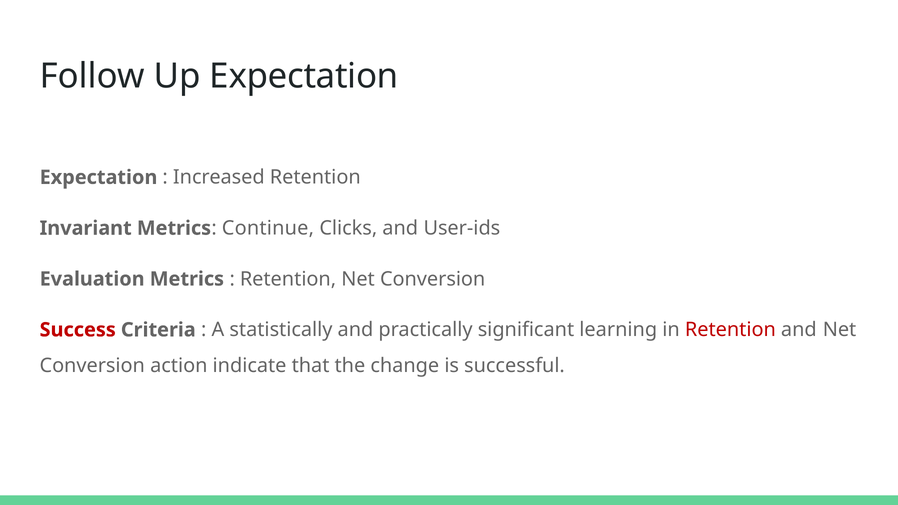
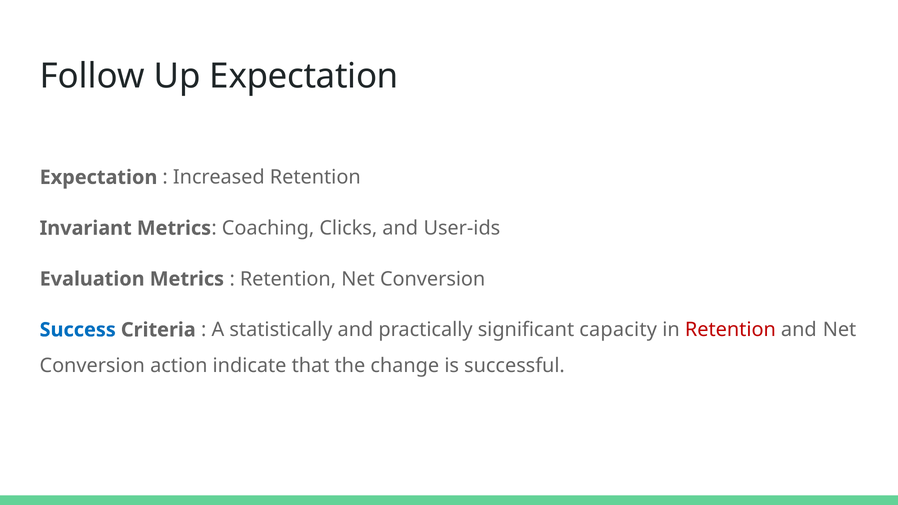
Continue: Continue -> Coaching (268, 228)
Success colour: red -> blue (78, 330)
learning: learning -> capacity (618, 330)
